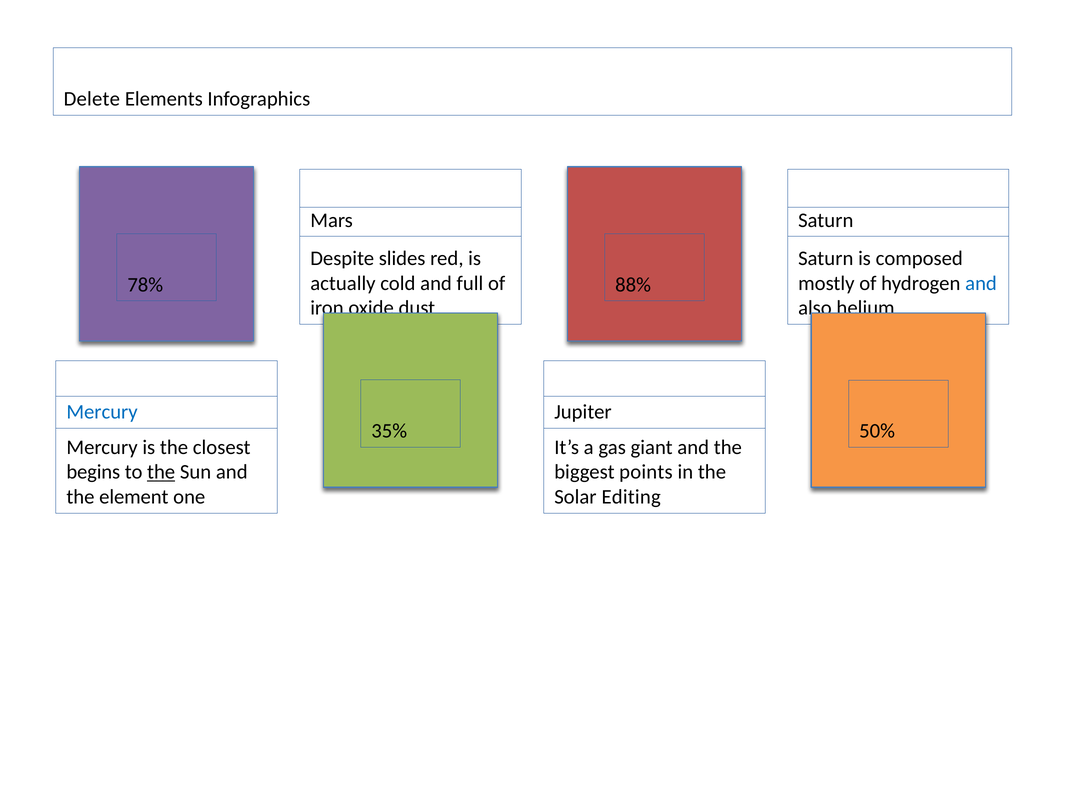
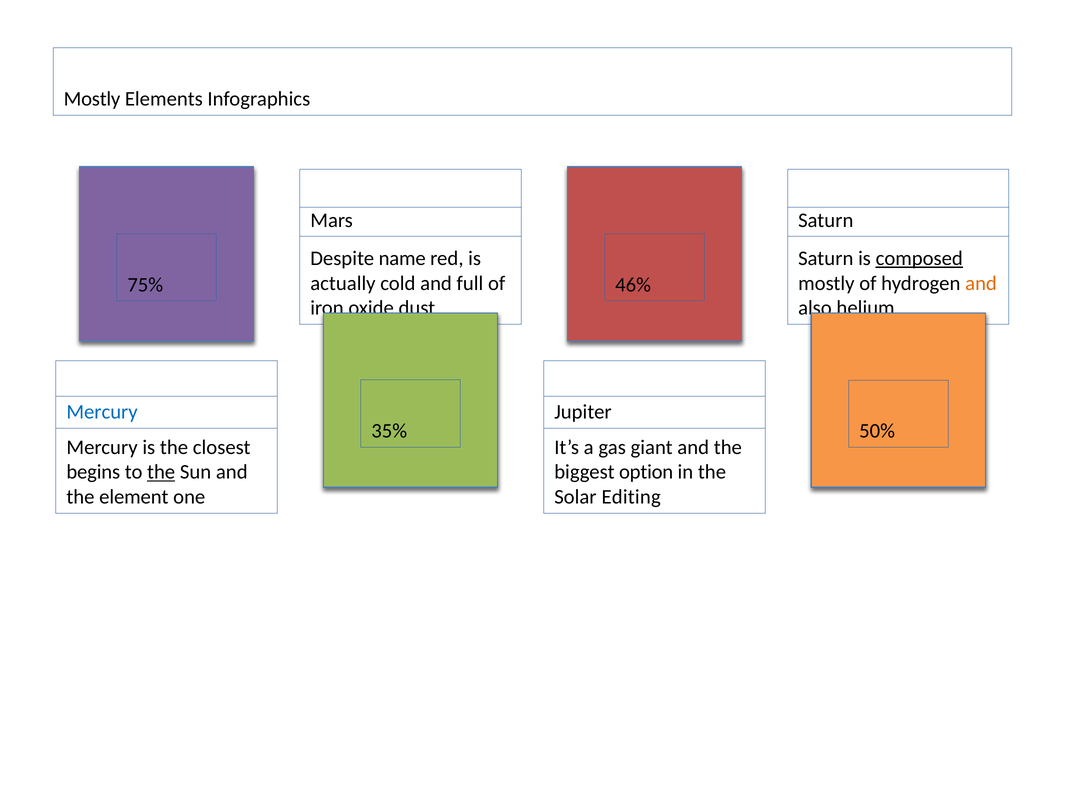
Delete: Delete -> Mostly (92, 99)
slides: slides -> name (402, 258)
composed underline: none -> present (919, 258)
and colour: blue -> orange (981, 283)
78%: 78% -> 75% (145, 285)
88%: 88% -> 46% (633, 285)
points: points -> option (646, 472)
